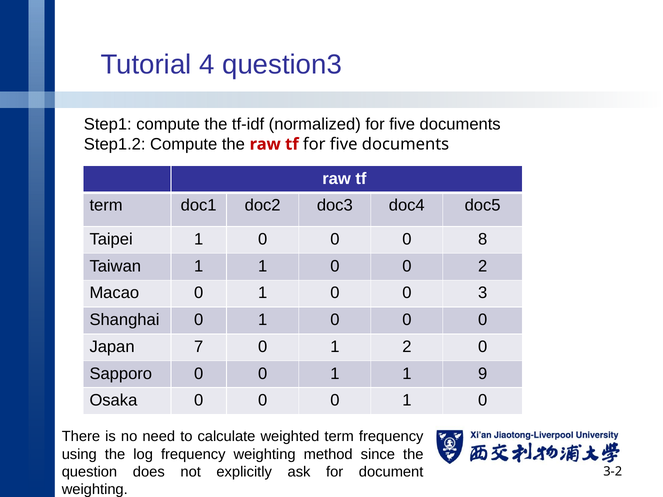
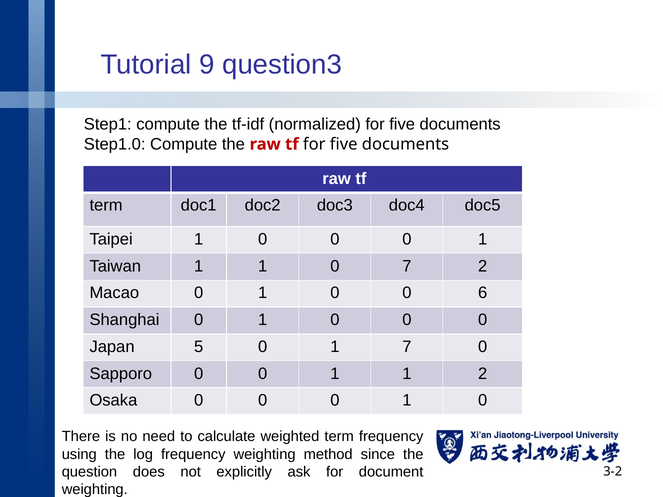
4: 4 -> 9 (207, 65)
Step1.2: Step1.2 -> Step1.0 (115, 144)
8: 8 -> 1 (483, 239)
1 1 0 0: 0 -> 7 (407, 266)
3: 3 -> 6 (483, 293)
7: 7 -> 5 (199, 347)
1 2: 2 -> 7 (407, 347)
1 9: 9 -> 2 (483, 374)
